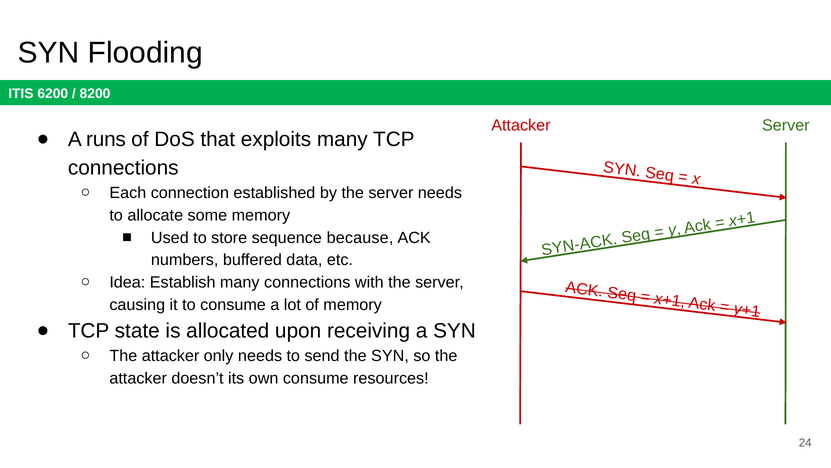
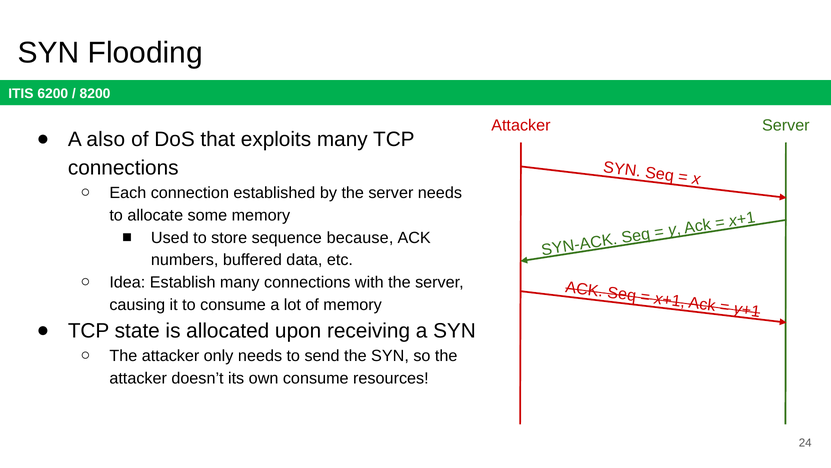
runs: runs -> also (106, 139)
